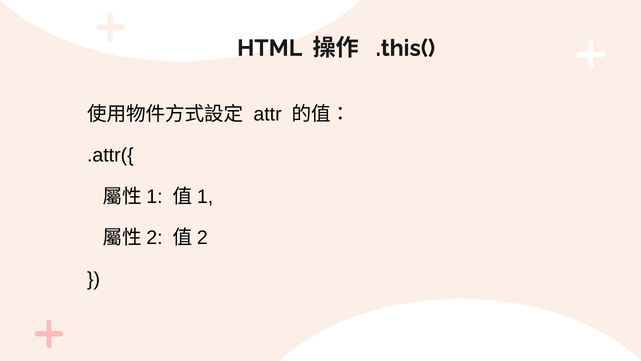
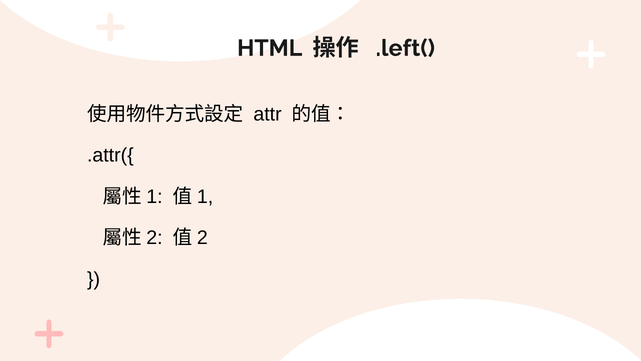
.this(: .this( -> .left( (405, 48)
